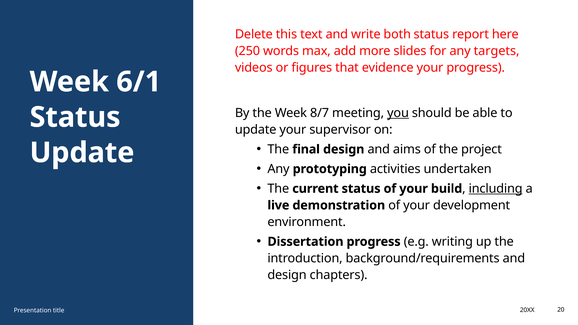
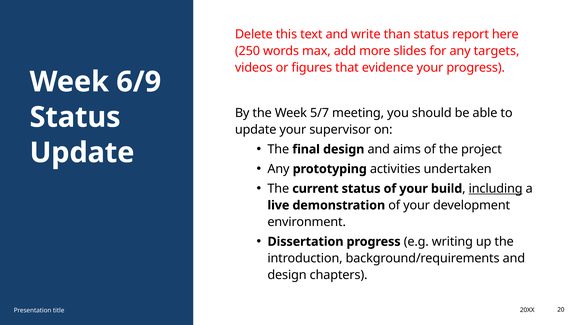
both: both -> than (397, 34)
6/1: 6/1 -> 6/9 (139, 82)
8/7: 8/7 -> 5/7 (320, 113)
you underline: present -> none (398, 113)
